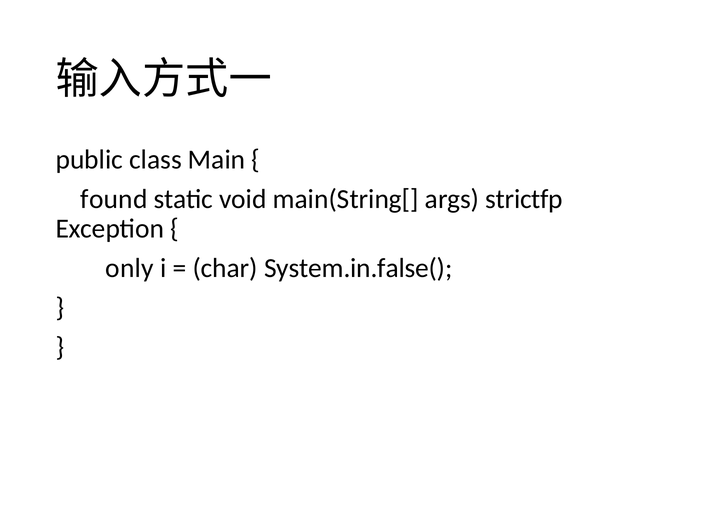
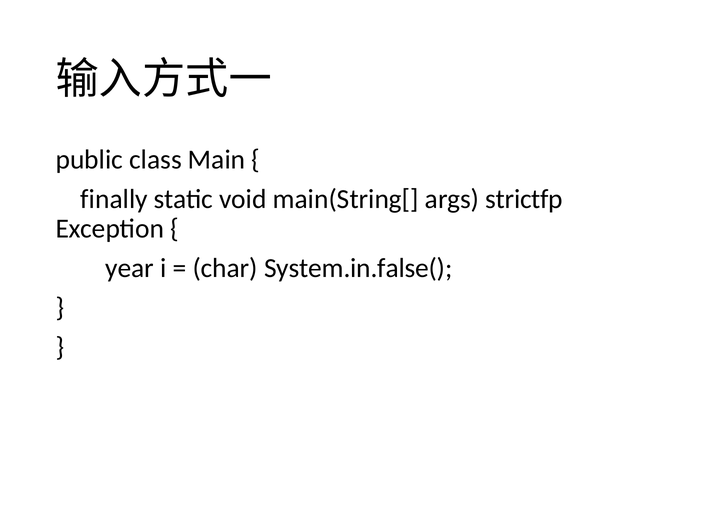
found: found -> finally (114, 199)
only: only -> year (130, 268)
